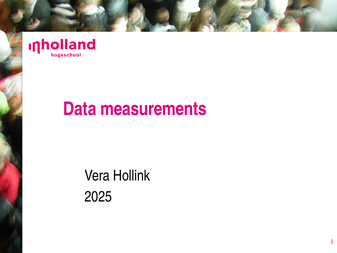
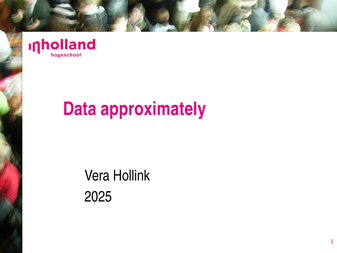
measurements: measurements -> approximately (153, 109)
